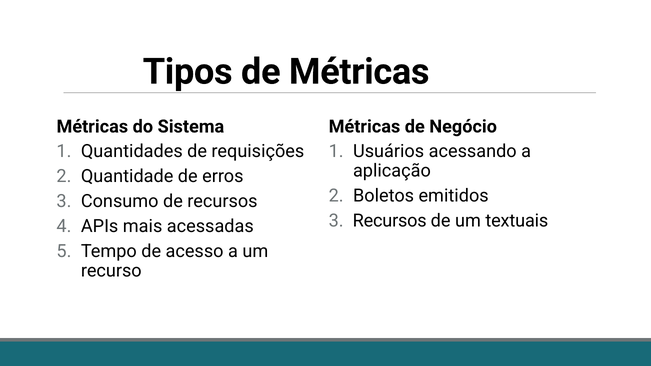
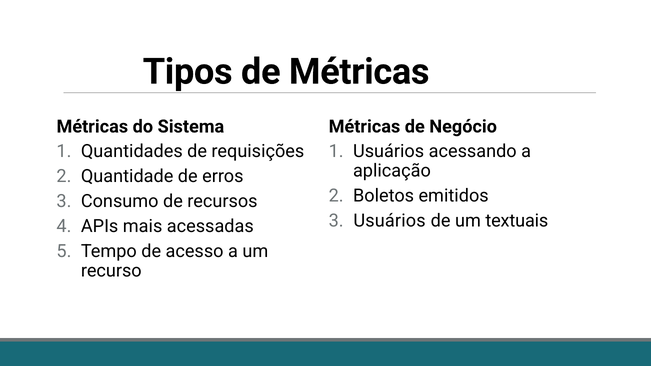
Recursos: Recursos -> Usuários (390, 221)
